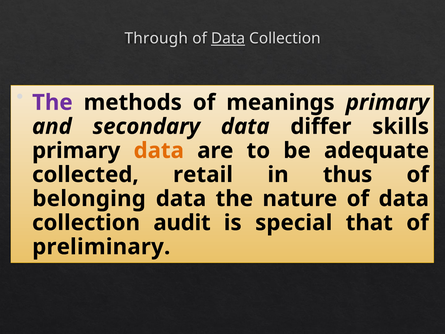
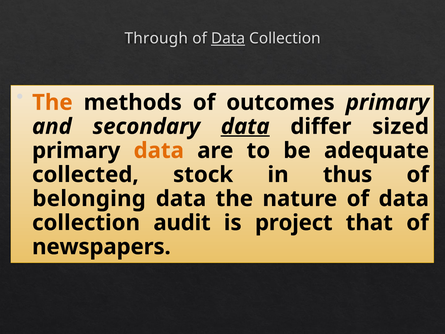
The colour: purple -> orange (52, 102)
meanings: meanings -> outcomes (280, 102)
data underline: none -> present (245, 126)
skills: skills -> sized (401, 126)
retail: retail -> stock (203, 175)
special: special -> project (294, 223)
preliminary: preliminary -> newspapers (101, 247)
